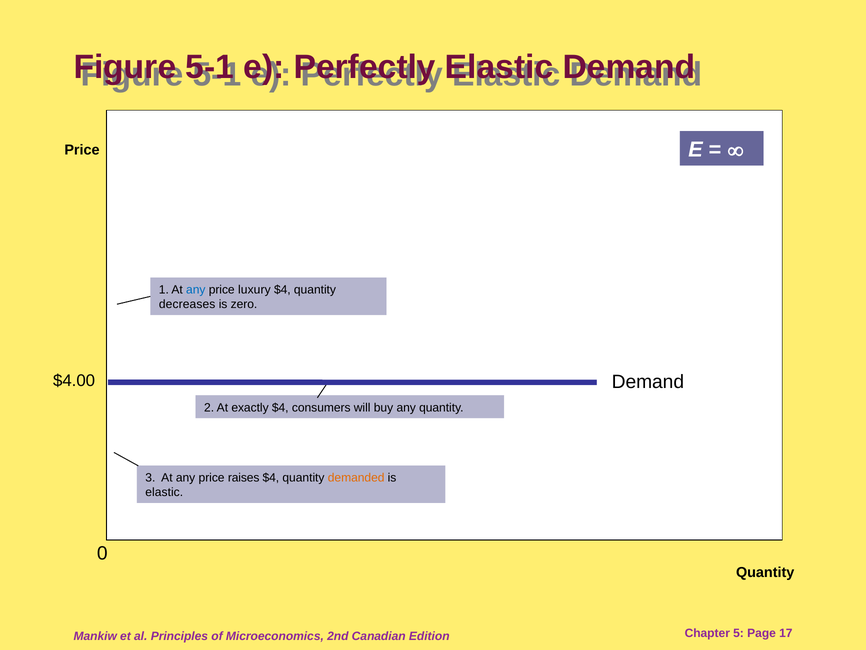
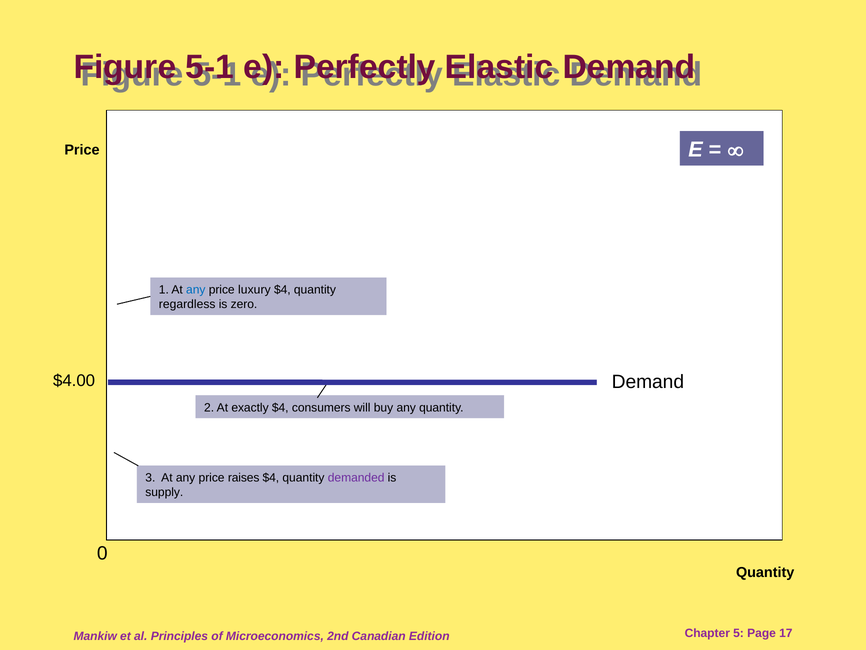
decreases: decreases -> regardless (187, 304)
demanded colour: orange -> purple (356, 477)
elastic: elastic -> supply (164, 492)
